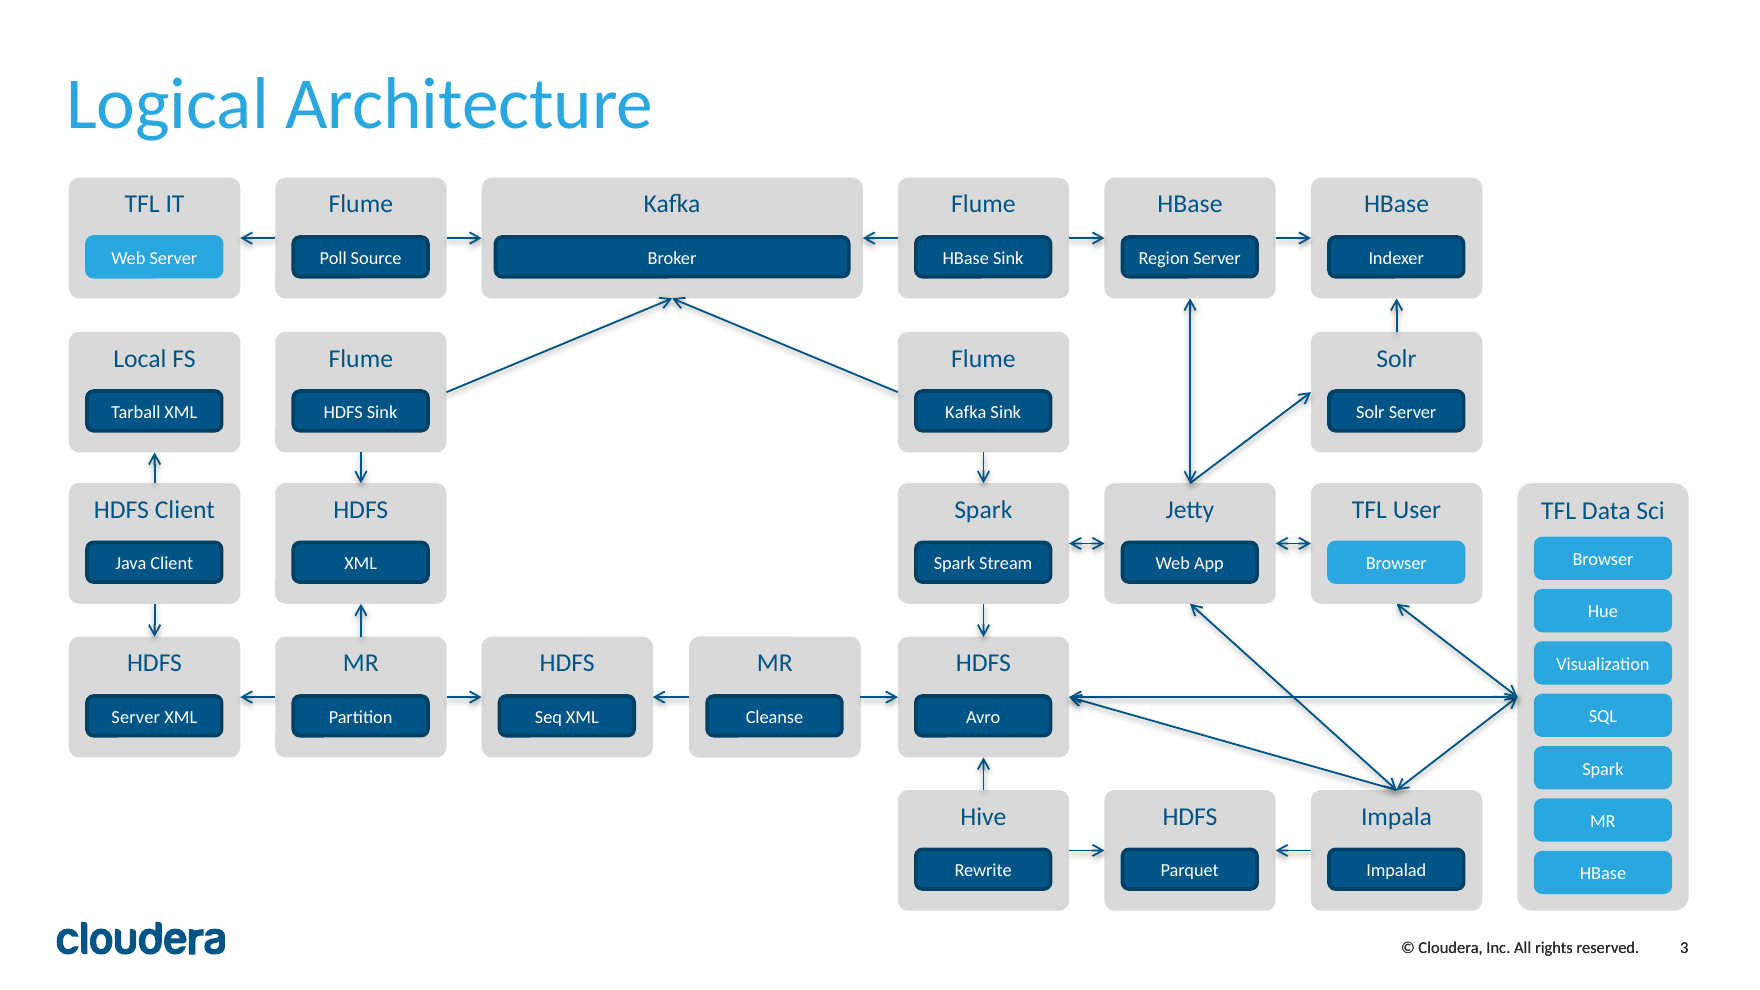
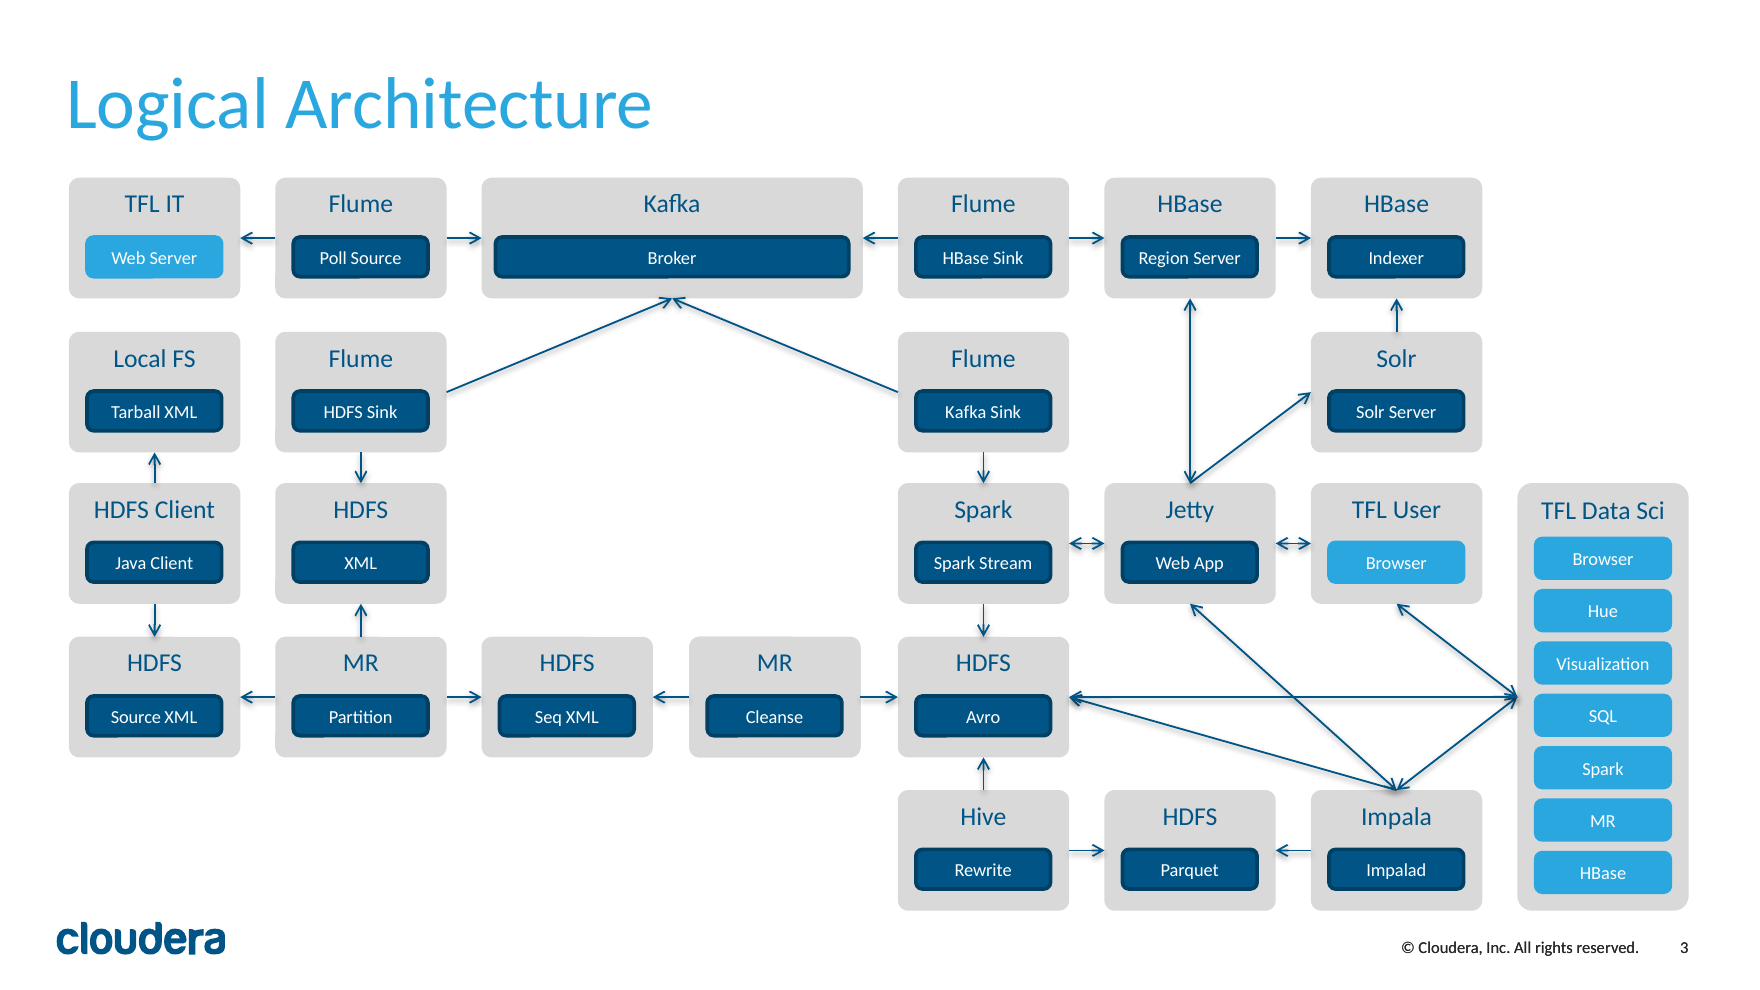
Server: Server -> Source (136, 717)
